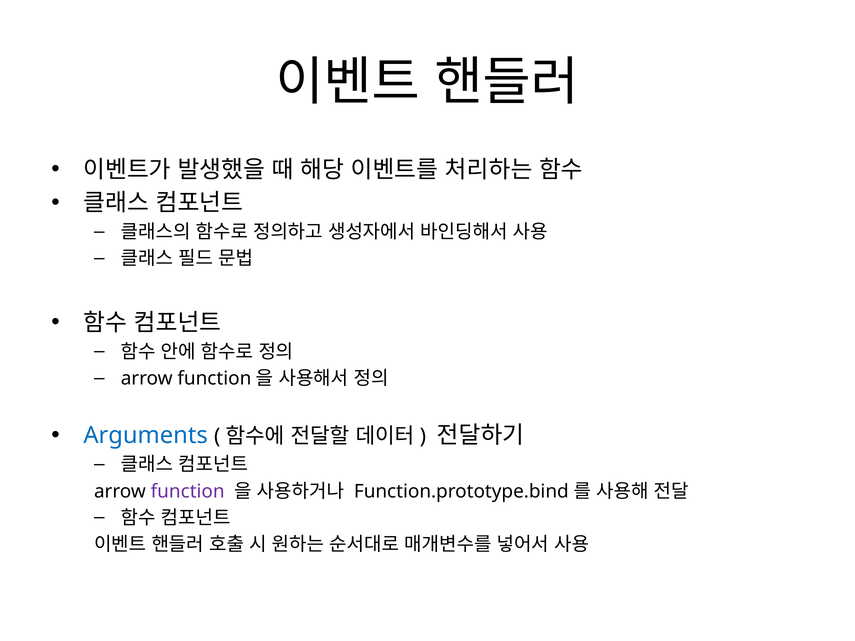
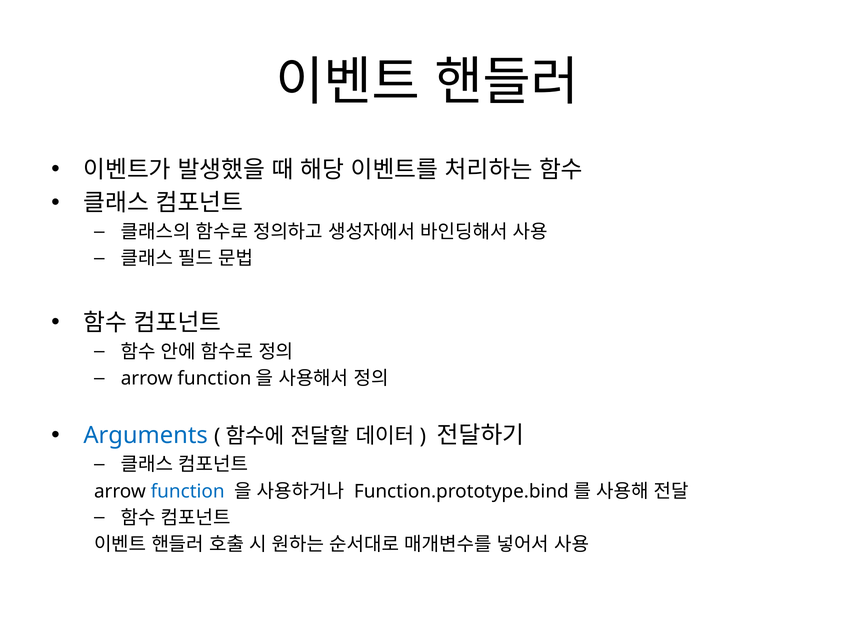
function colour: purple -> blue (188, 491)
